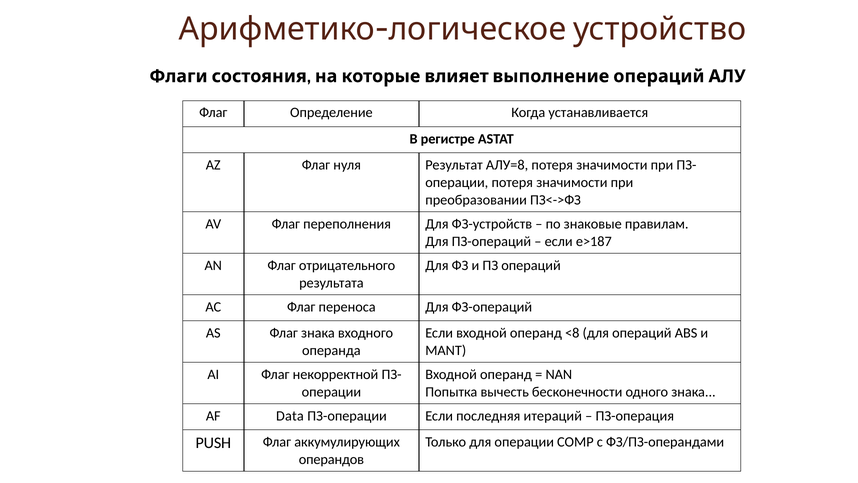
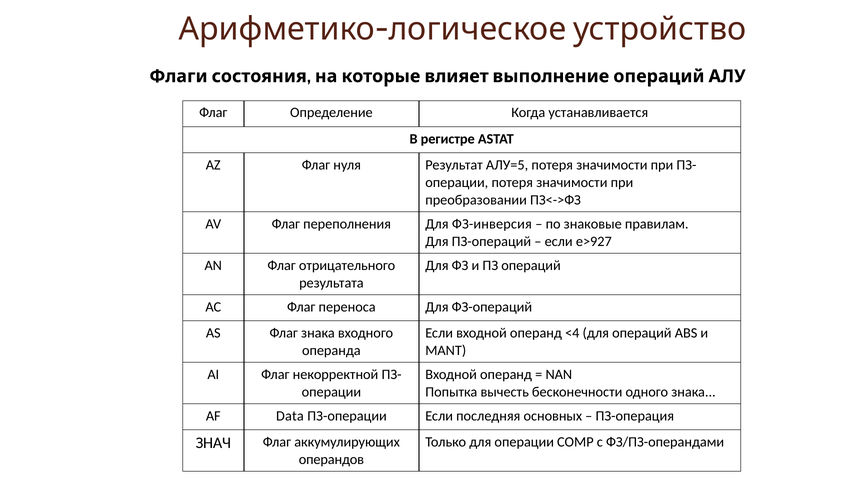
АЛУ=8: АЛУ=8 -> АЛУ=5 (507, 165)
ФЗ-устройств: ФЗ-устройств -> ФЗ-инверсия (492, 224)
e>187: e>187 -> e>927 (594, 241)
<8: <8 -> <4 (572, 333)
итераций: итераций -> основных (553, 416)
PUSH: PUSH -> ЗНАЧ (213, 443)
